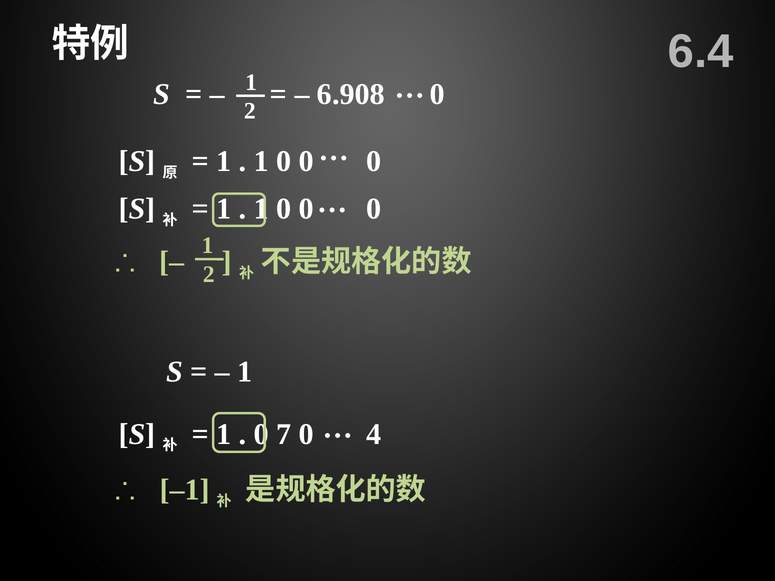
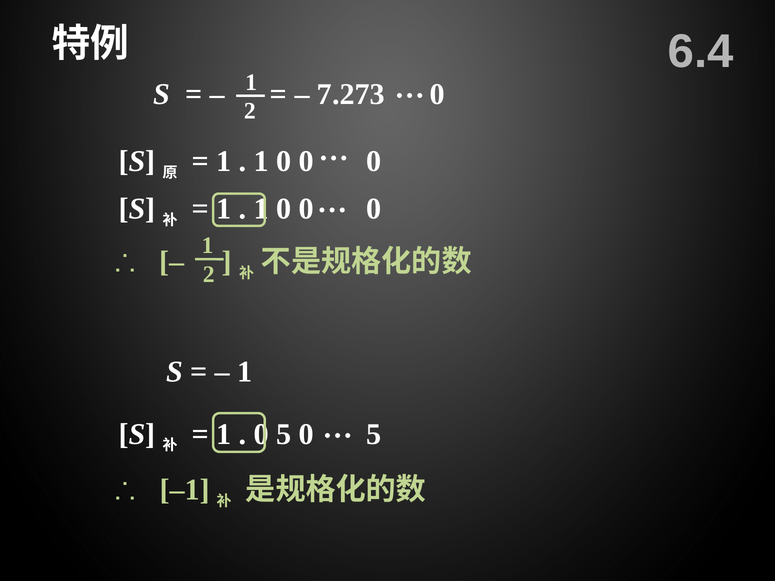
6.908: 6.908 -> 7.273 (351, 94)
7: 7 -> 5 (284, 434)
4: 4 -> 5 (374, 434)
